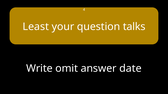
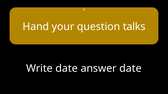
Least: Least -> Hand (36, 27)
Write omit: omit -> date (67, 69)
